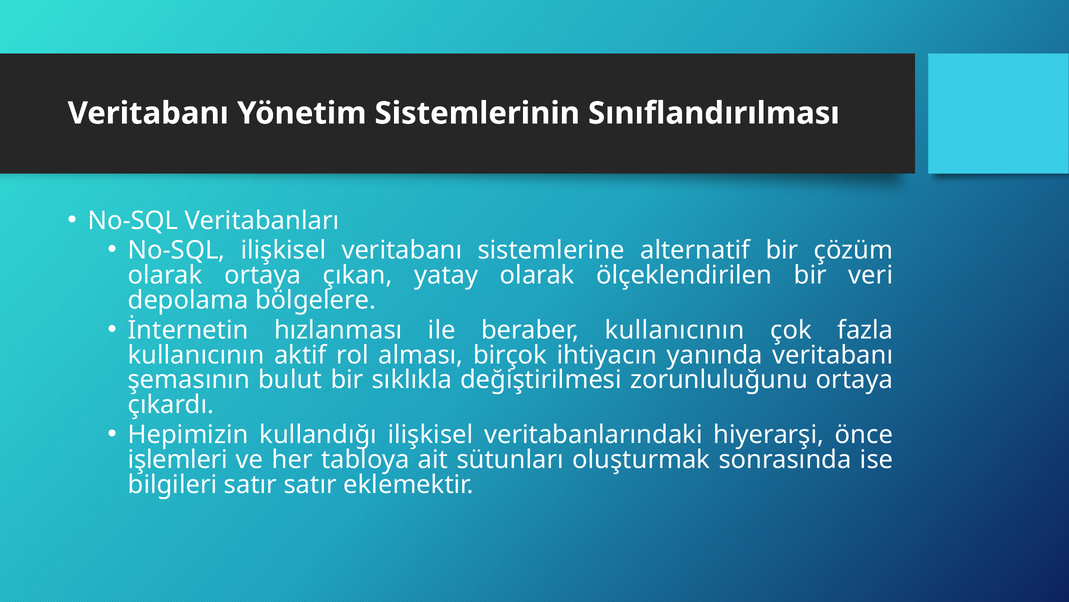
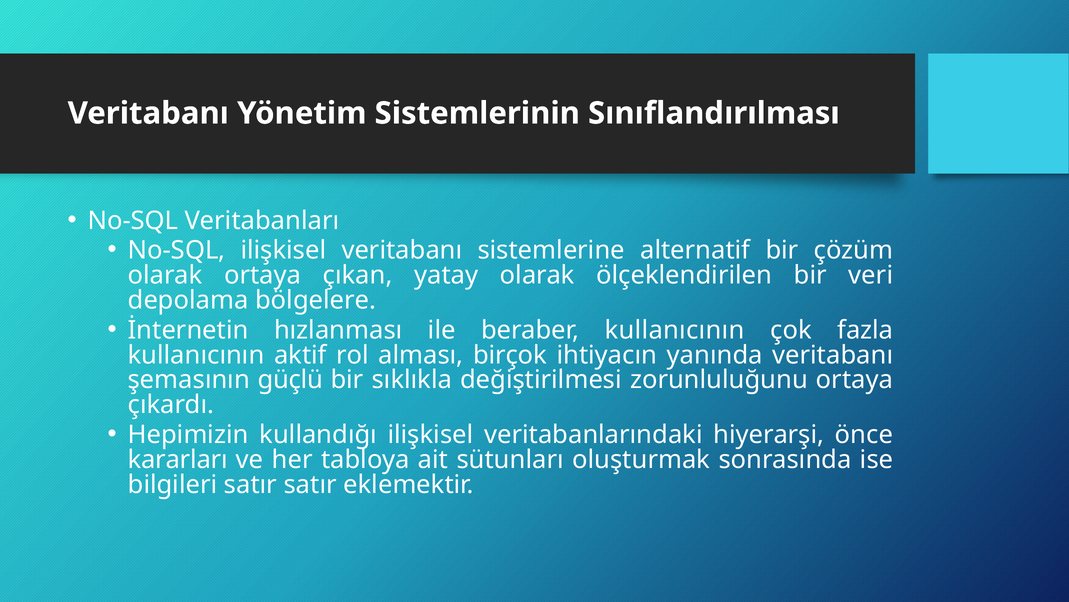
bulut: bulut -> güçlü (290, 380)
işlemleri: işlemleri -> kararları (178, 459)
